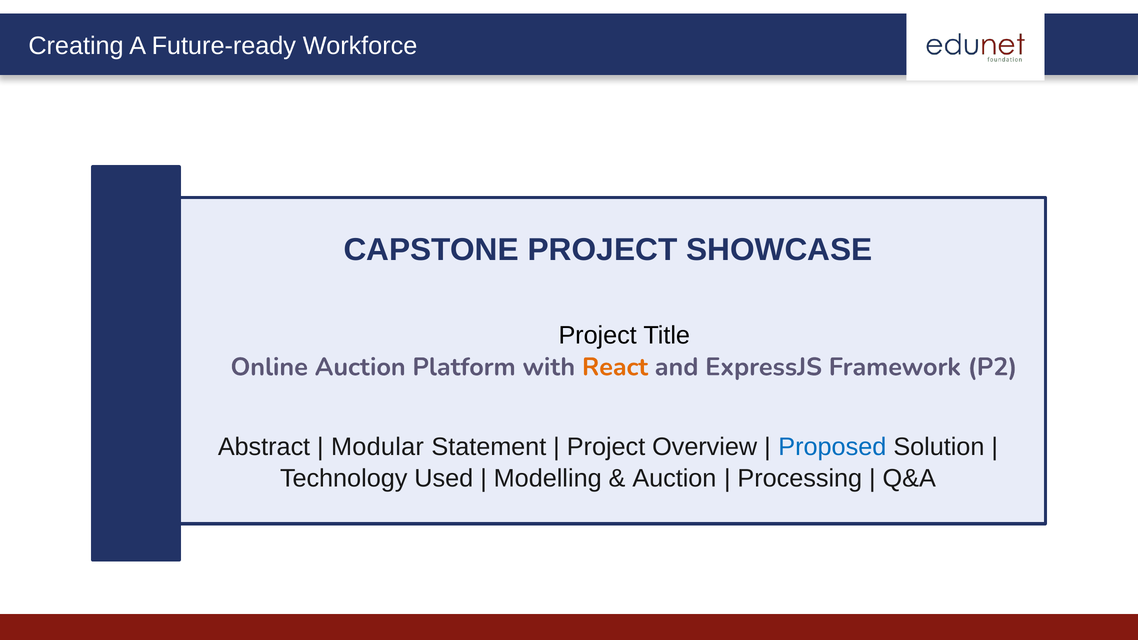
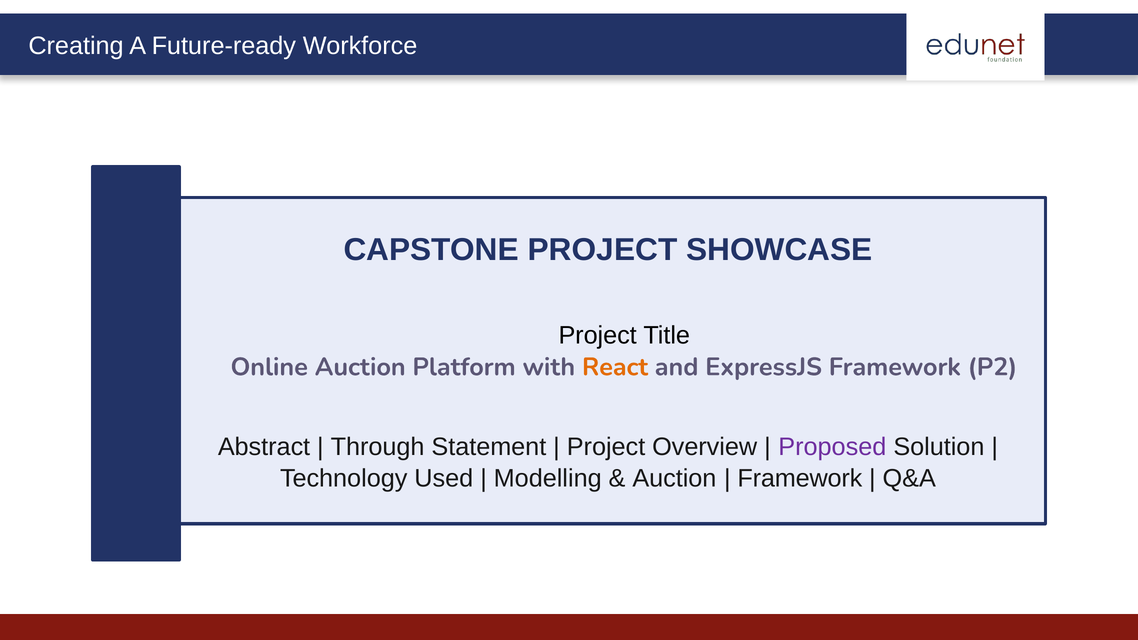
Modular: Modular -> Through (378, 447)
Proposed colour: blue -> purple (832, 447)
Processing: Processing -> Framework (800, 479)
